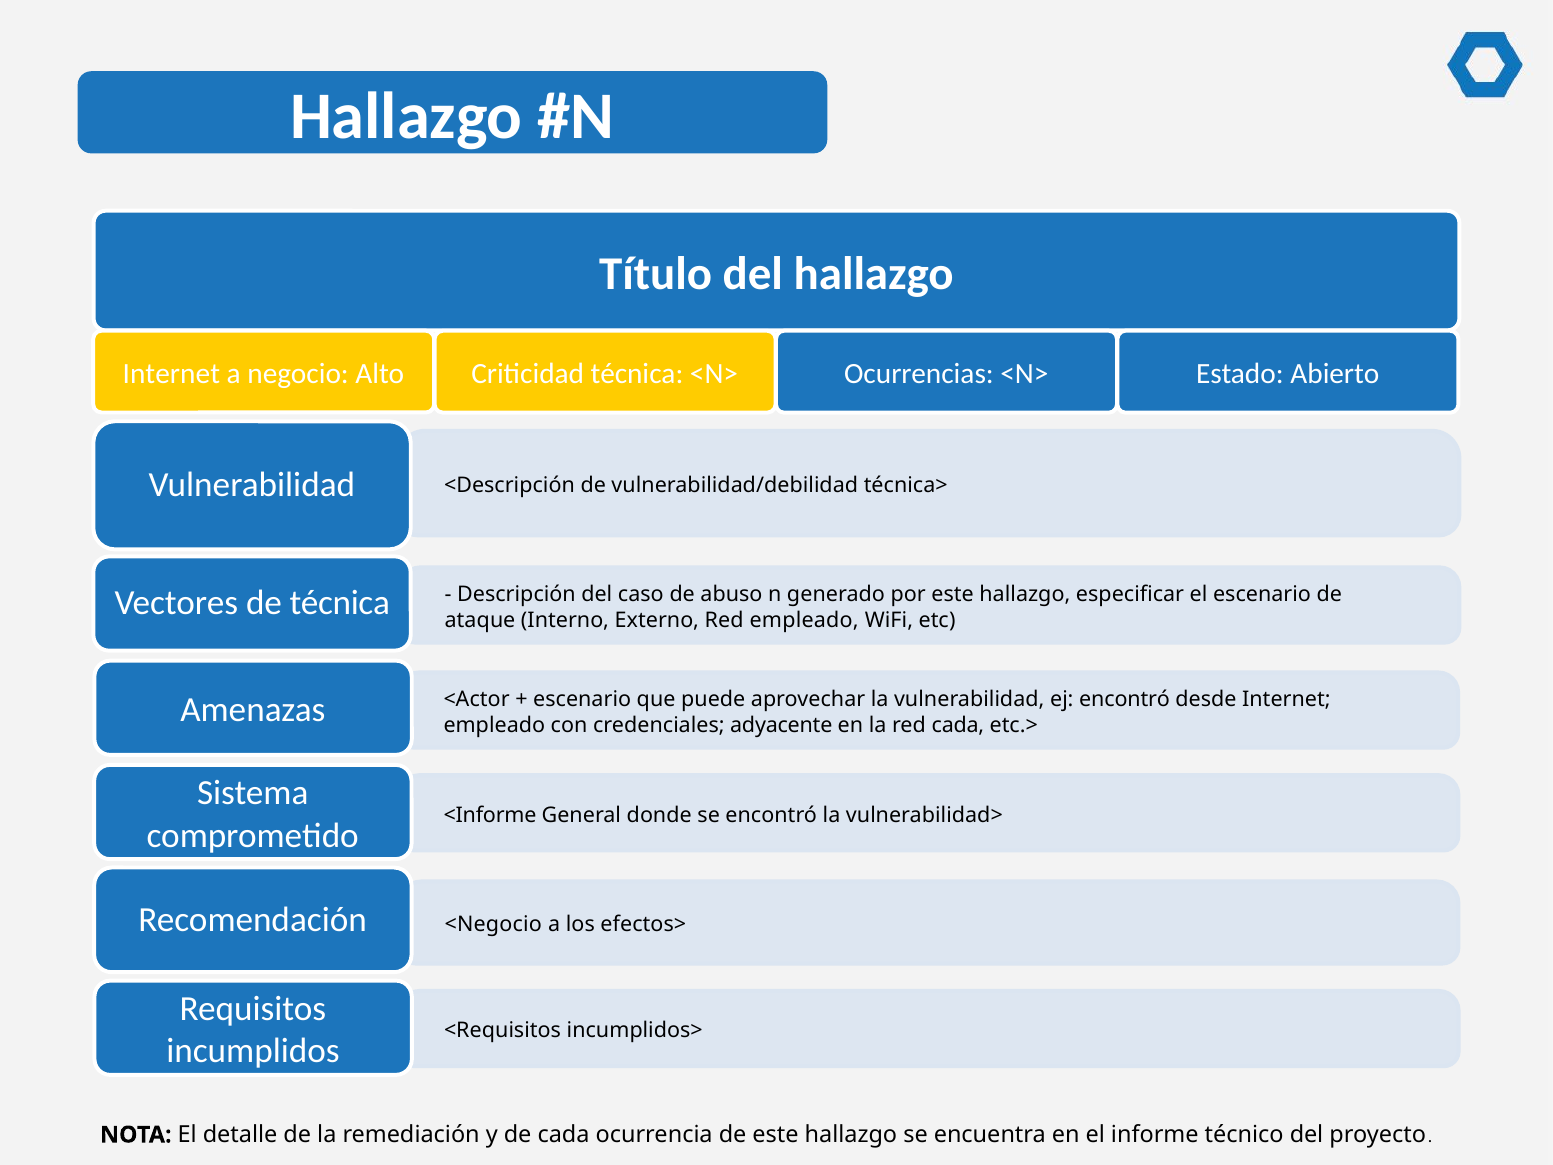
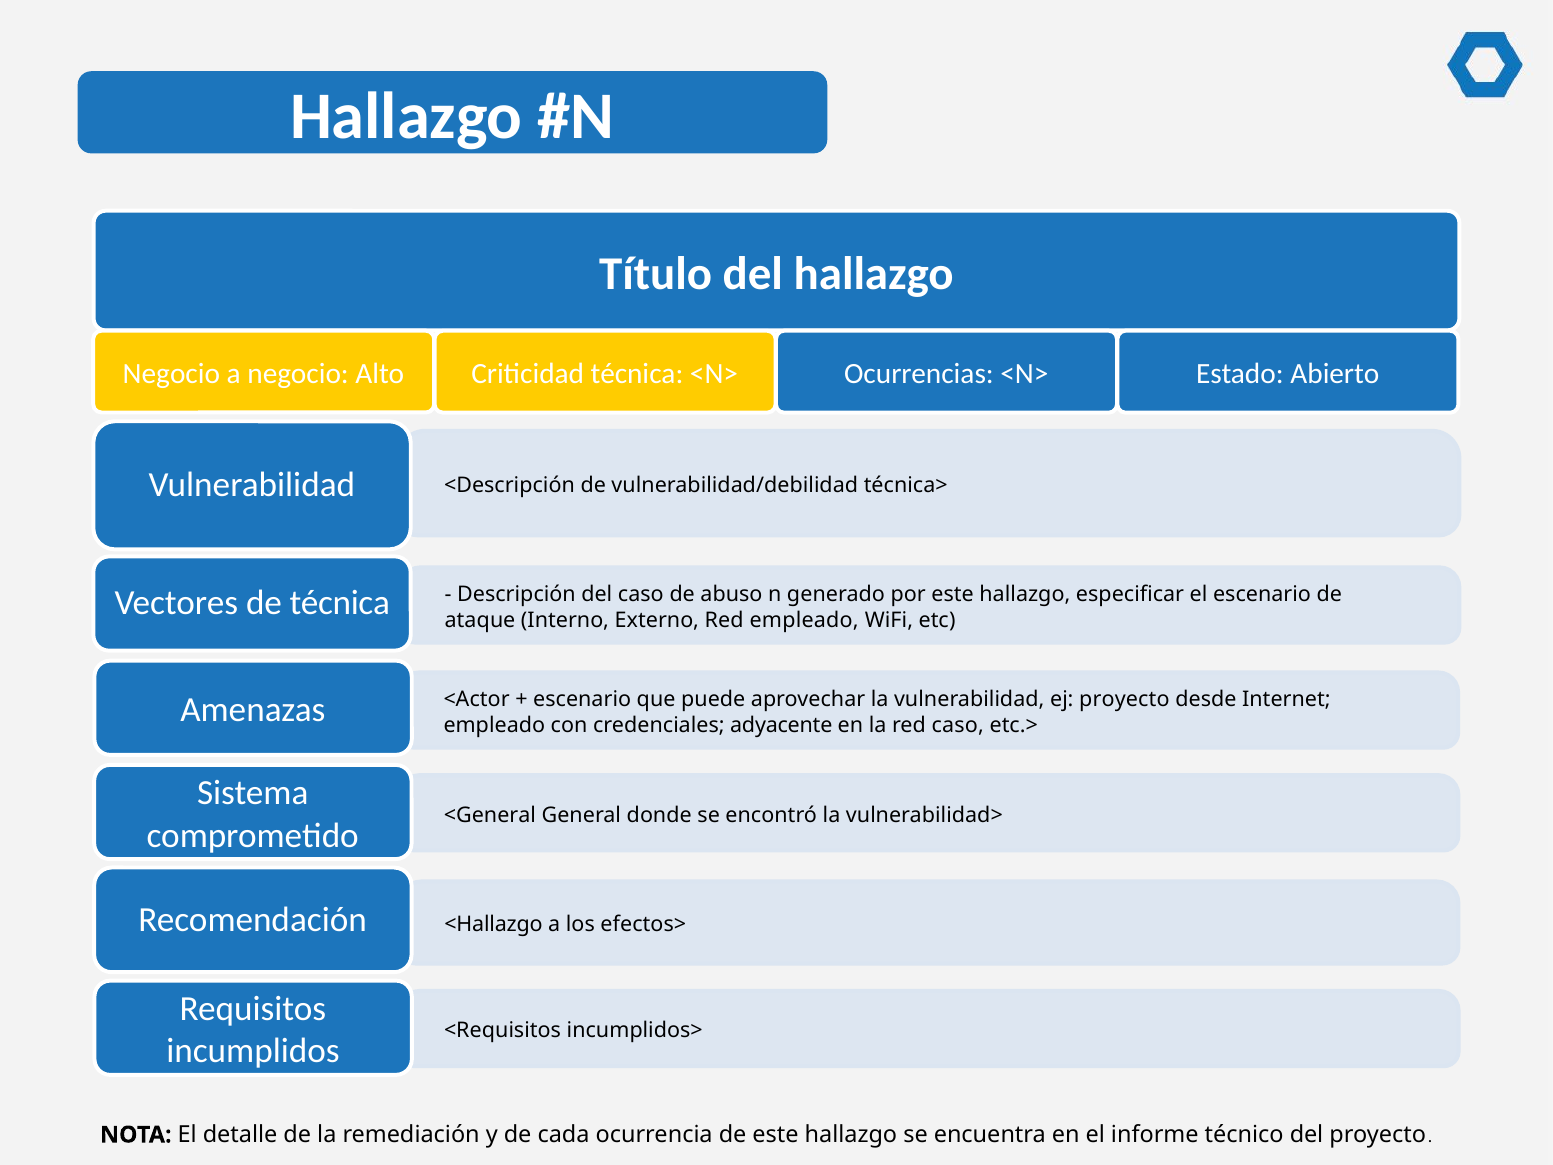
Internet: Internet -> Negocio (171, 373)
ej encontró: encontró -> proyecto (1124, 699)
red cada: cada -> caso (958, 725)
<Informe: <Informe -> <General (490, 815)
<Negocio: <Negocio -> <Hallazgo (493, 924)
